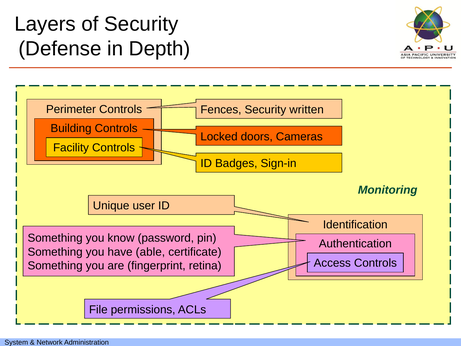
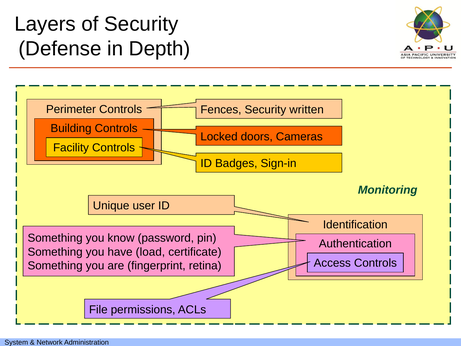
able: able -> load (150, 252)
